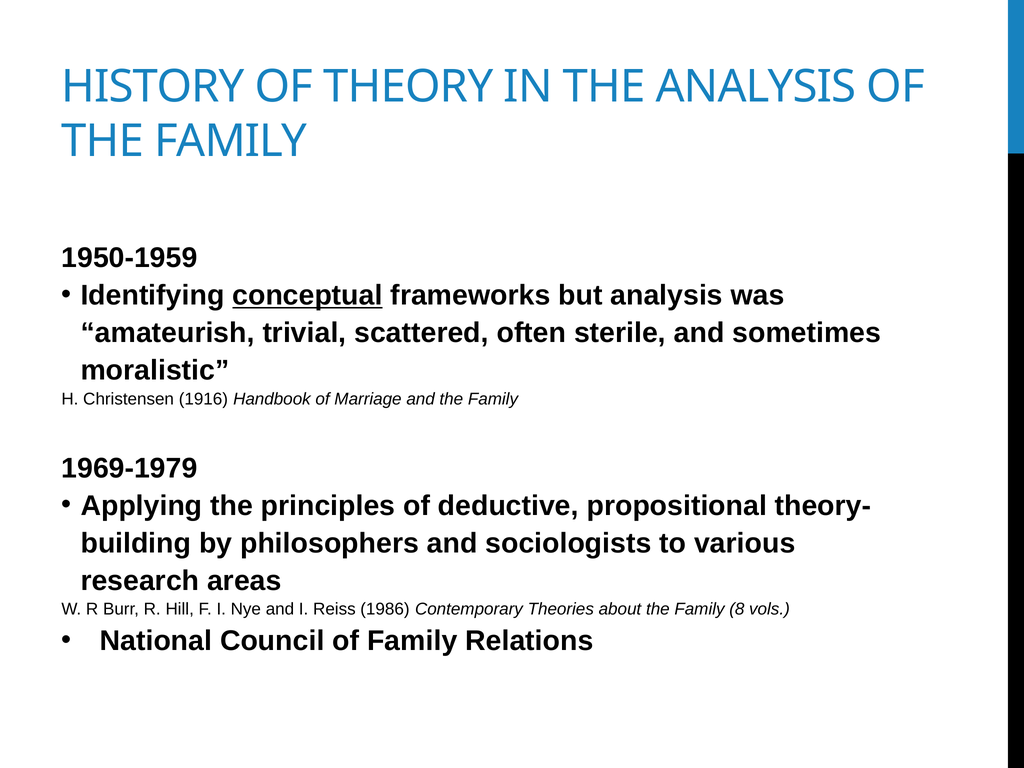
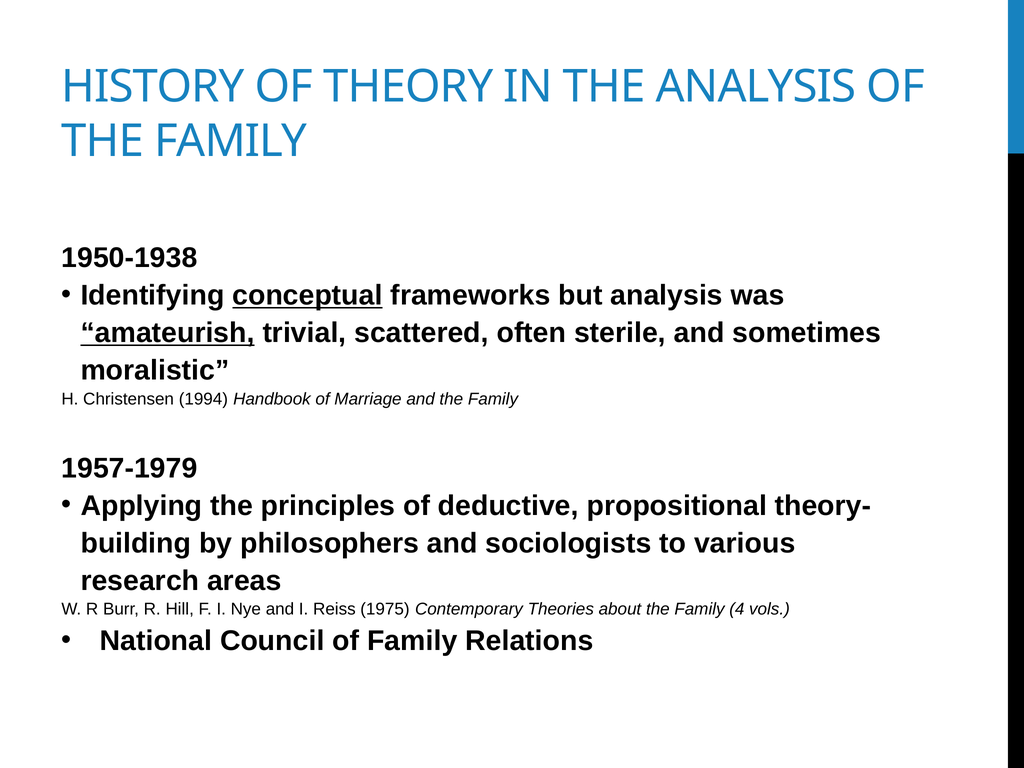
1950-1959: 1950-1959 -> 1950-1938 (129, 258)
amateurish underline: none -> present (168, 333)
1916: 1916 -> 1994 (203, 399)
1969-1979: 1969-1979 -> 1957-1979 (129, 468)
1986: 1986 -> 1975 (385, 609)
8: 8 -> 4 (737, 609)
